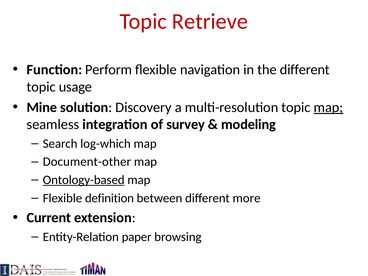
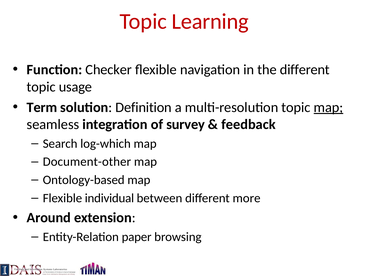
Retrieve: Retrieve -> Learning (210, 21)
Perform: Perform -> Checker (109, 70)
Mine: Mine -> Term (42, 107)
Discovery: Discovery -> Definition (144, 107)
modeling: modeling -> feedback (248, 125)
Ontology-based underline: present -> none (84, 180)
definition: definition -> individual (109, 198)
Current: Current -> Around (49, 218)
